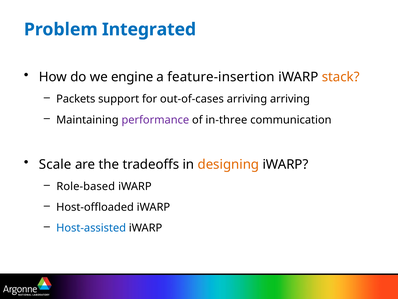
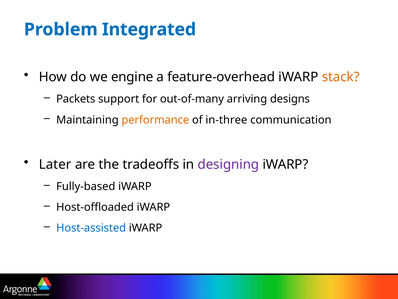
feature-insertion: feature-insertion -> feature-overhead (221, 77)
out-of-cases: out-of-cases -> out-of-many (192, 99)
arriving arriving: arriving -> designs (290, 99)
performance colour: purple -> orange (155, 120)
Scale: Scale -> Later (55, 164)
designing colour: orange -> purple (228, 164)
Role-based: Role-based -> Fully-based (86, 186)
